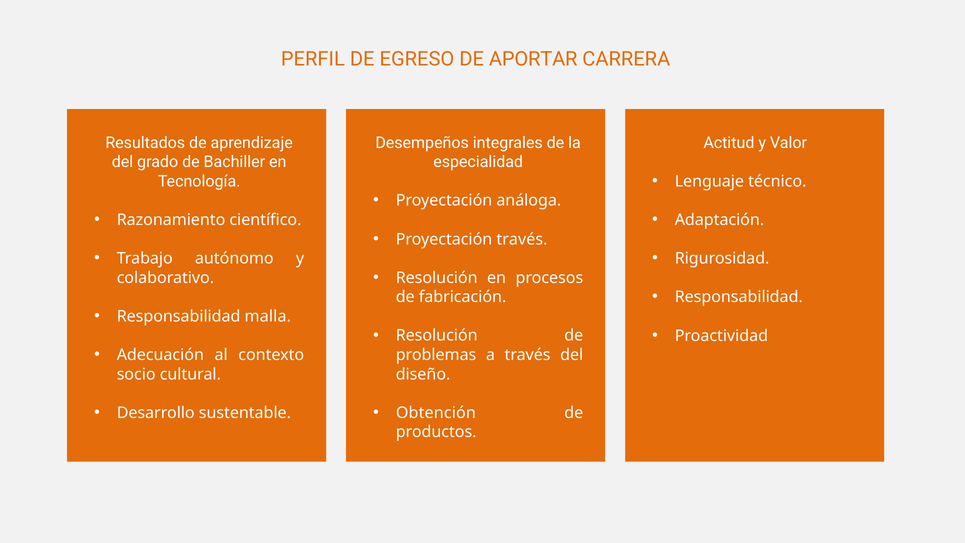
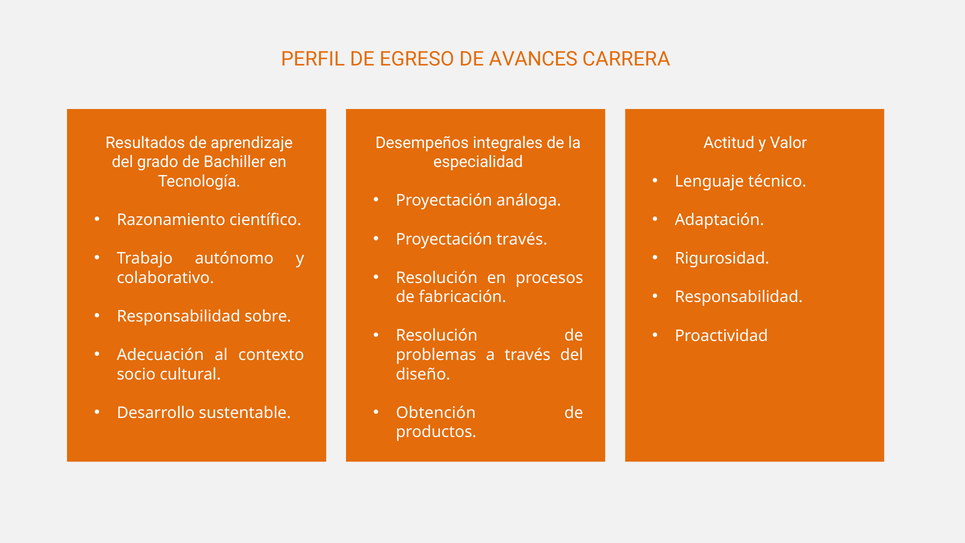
APORTAR: APORTAR -> AVANCES (533, 59)
malla: malla -> sobre (268, 316)
